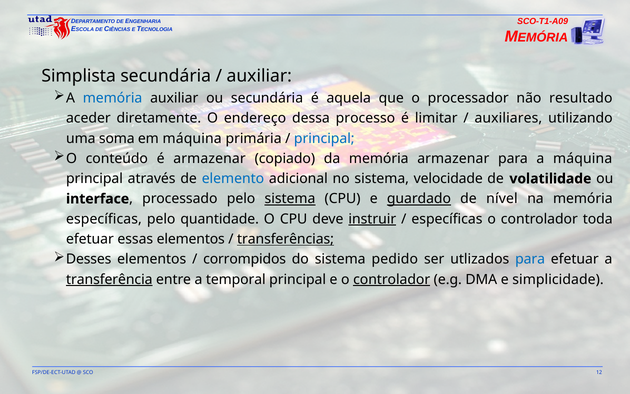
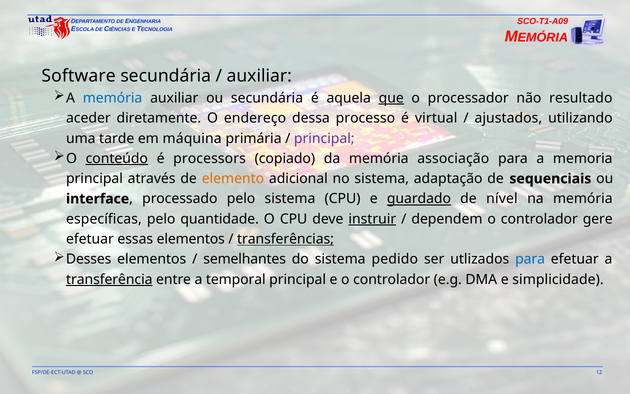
Simplista: Simplista -> Software (79, 76)
que underline: none -> present (391, 98)
limitar: limitar -> virtual (436, 118)
auxiliares: auxiliares -> ajustados (508, 118)
soma: soma -> tarde (117, 138)
principal colour: blue -> purple (324, 138)
conteúdo underline: none -> present (117, 158)
é armazenar: armazenar -> processors (210, 158)
memória armazenar: armazenar -> associação (453, 158)
a máquina: máquina -> memoria (583, 158)
elemento colour: blue -> orange (233, 179)
velocidade: velocidade -> adaptação (448, 179)
volatilidade: volatilidade -> sequenciais (550, 179)
sistema underline: present -> none (290, 199)
específicas: específicas -> dependem (447, 219)
toda: toda -> gere (598, 219)
corrompidos: corrompidos -> semelhantes (245, 259)
controlador underline: present -> none (392, 279)
